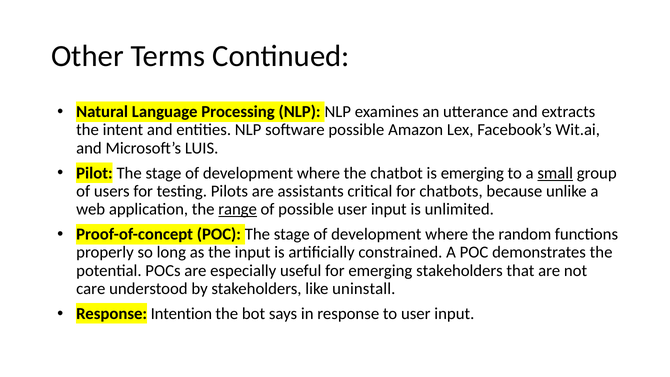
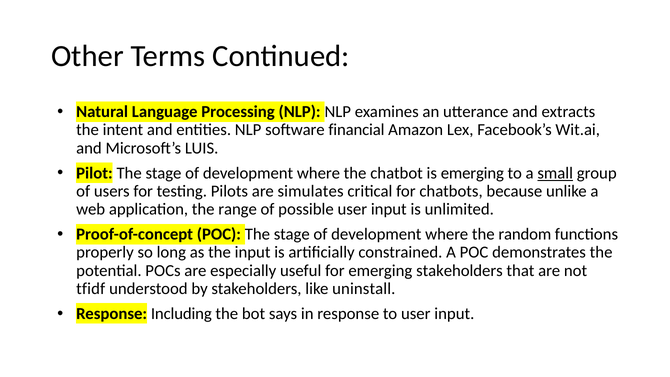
software possible: possible -> financial (356, 130)
assistants: assistants -> simulates (311, 191)
range underline: present -> none (238, 209)
care: care -> tfidf (91, 288)
Intention: Intention -> Including (181, 314)
